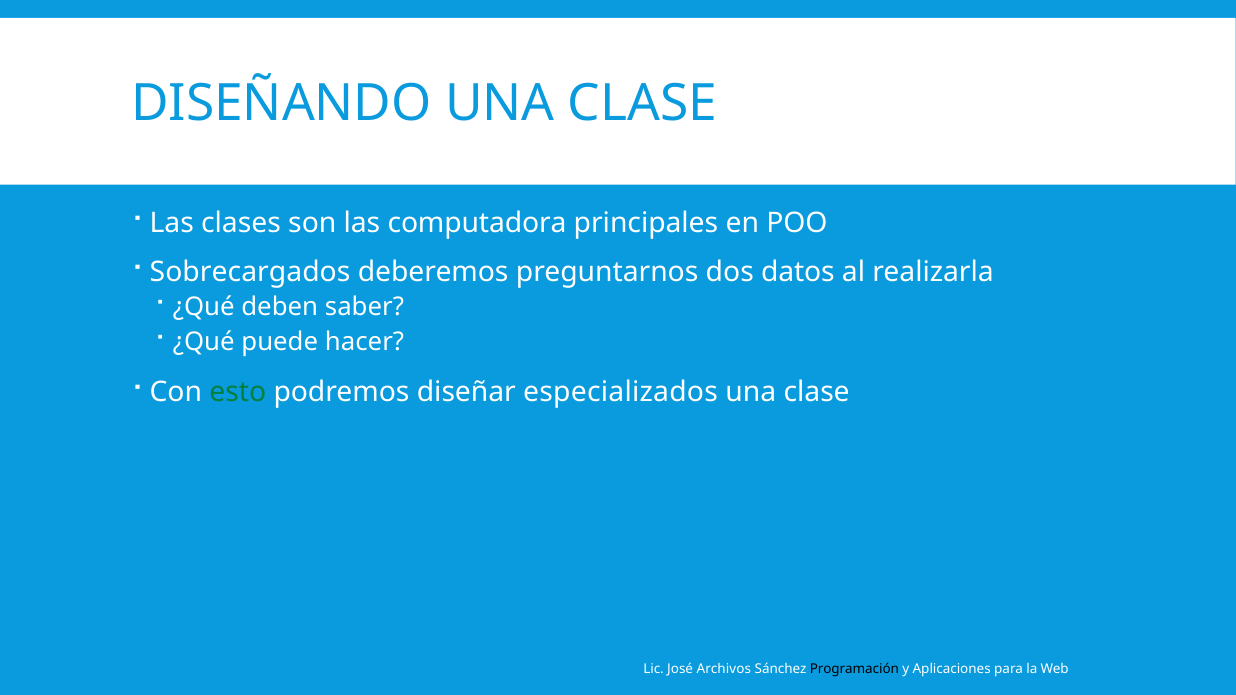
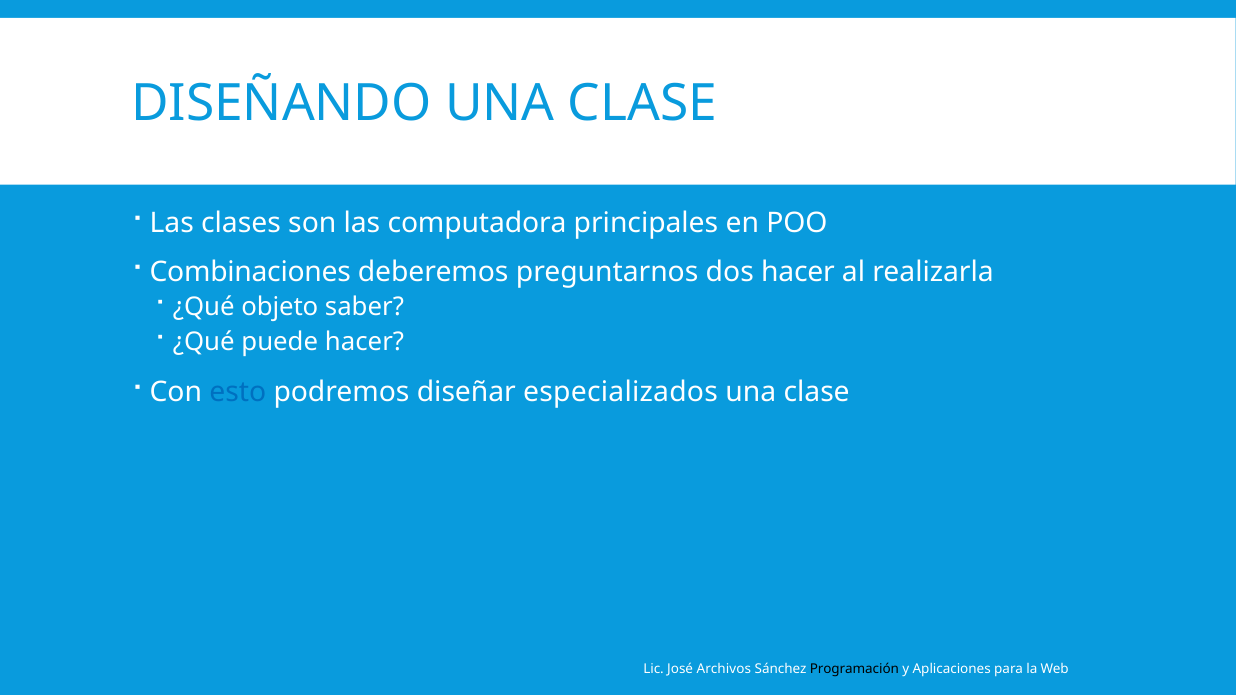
Sobrecargados: Sobrecargados -> Combinaciones (250, 272)
dos datos: datos -> hacer (798, 272)
deben: deben -> objeto (280, 307)
esto colour: green -> blue (238, 392)
